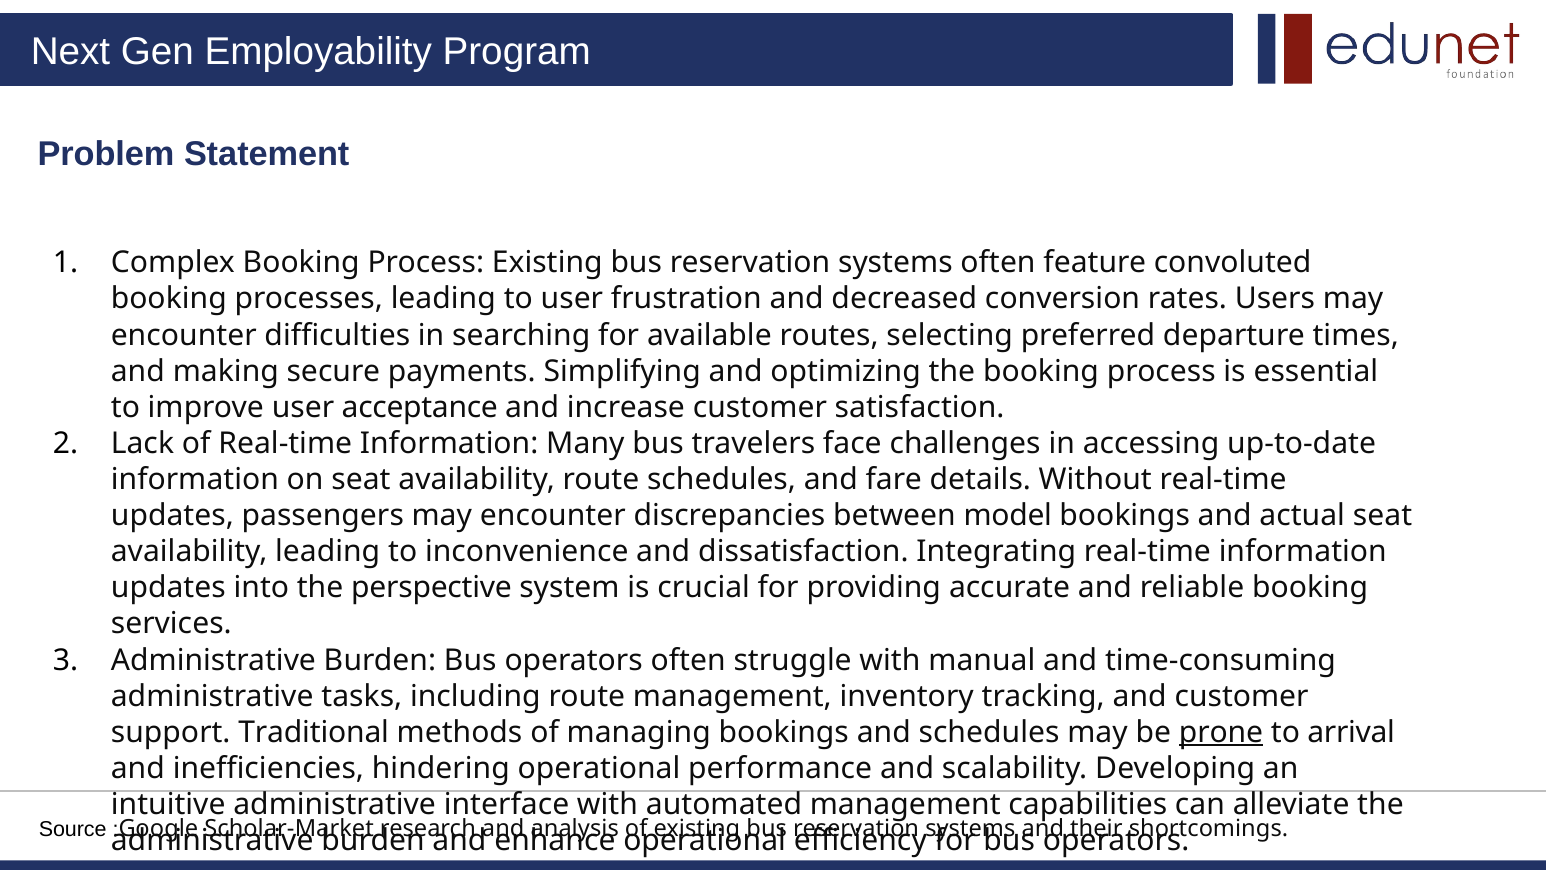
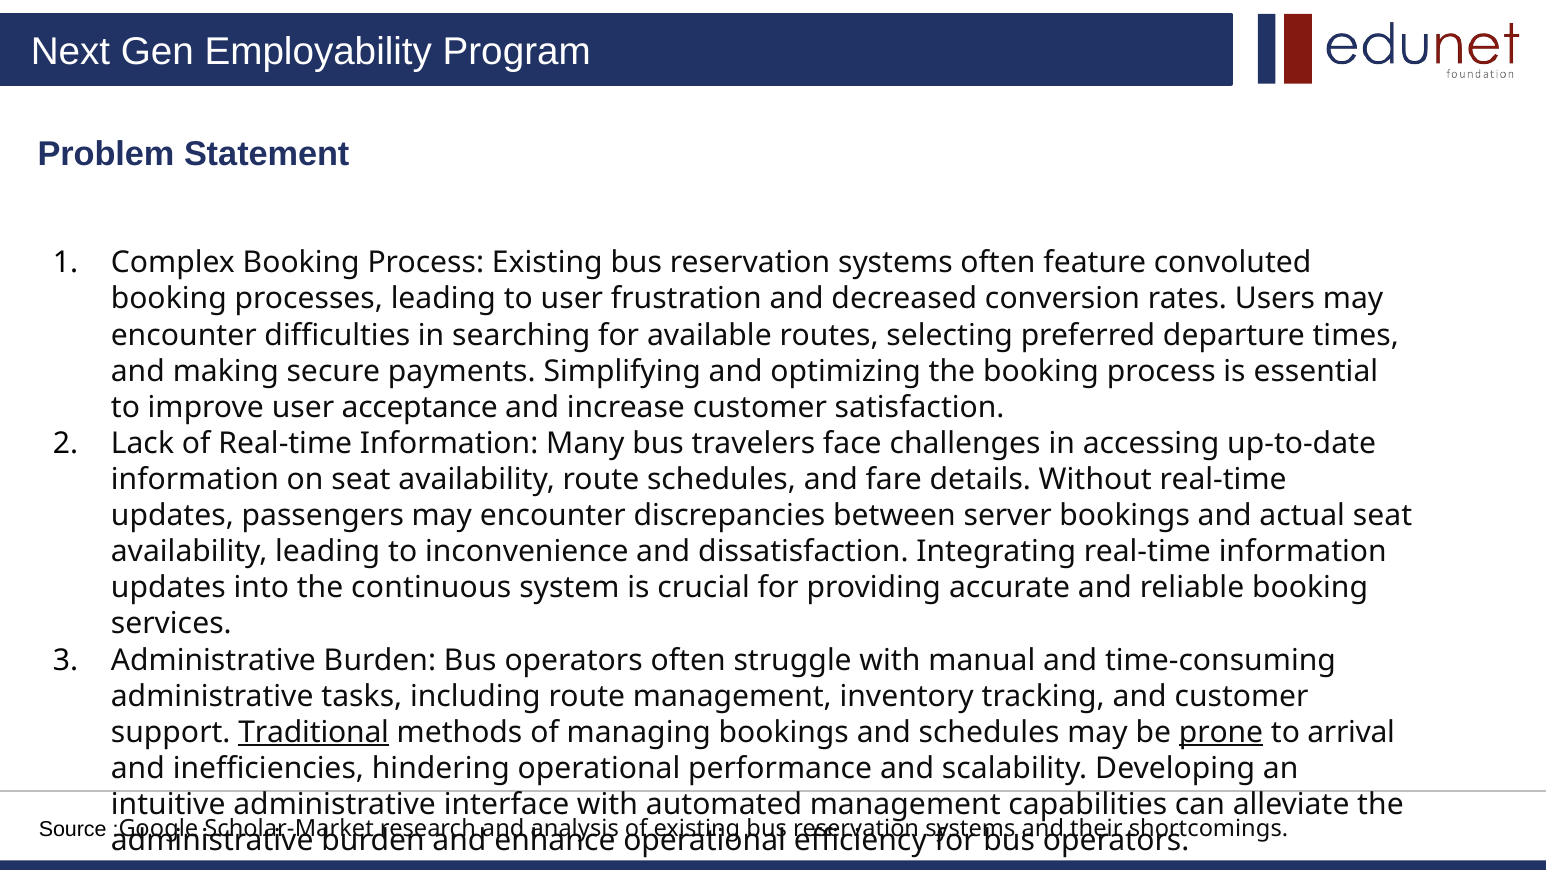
model: model -> server (1008, 515)
perspective: perspective -> continuous (431, 588)
Traditional underline: none -> present (314, 732)
